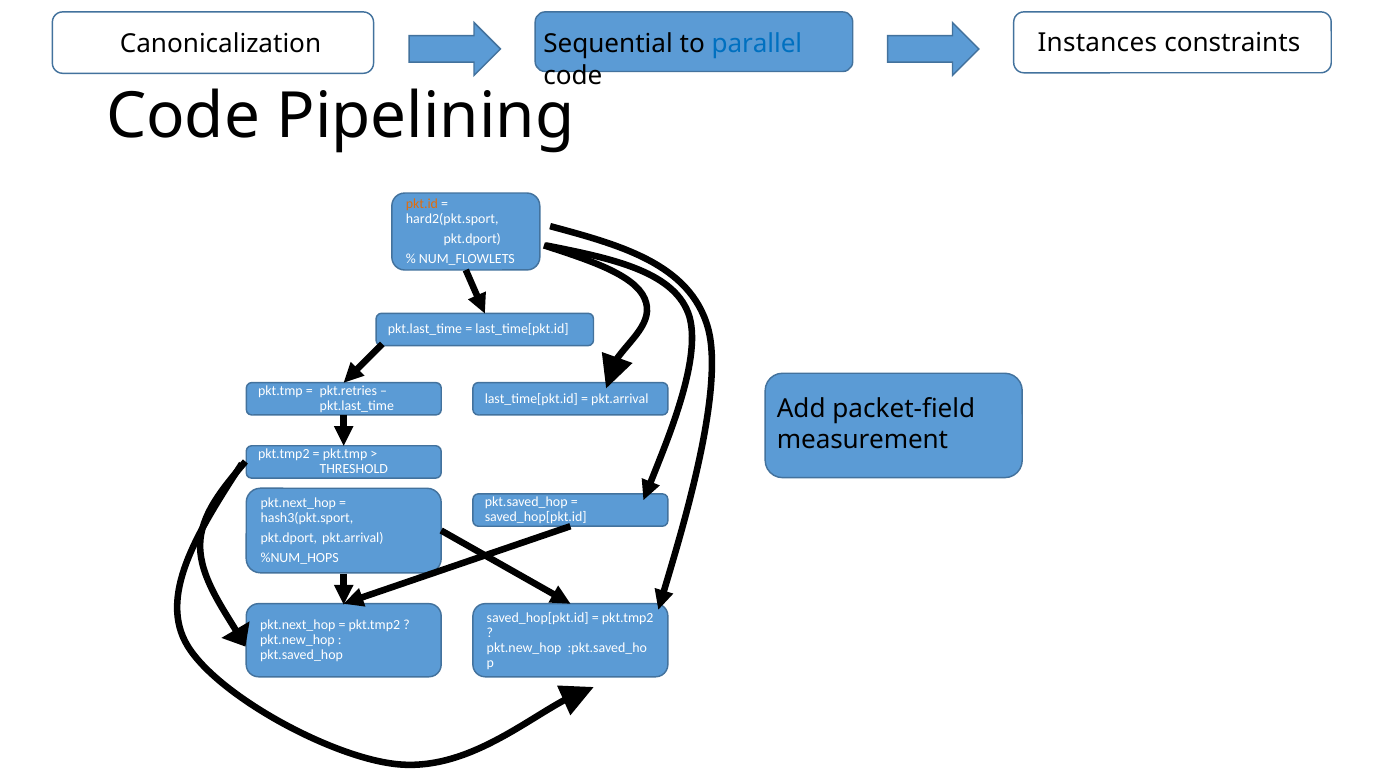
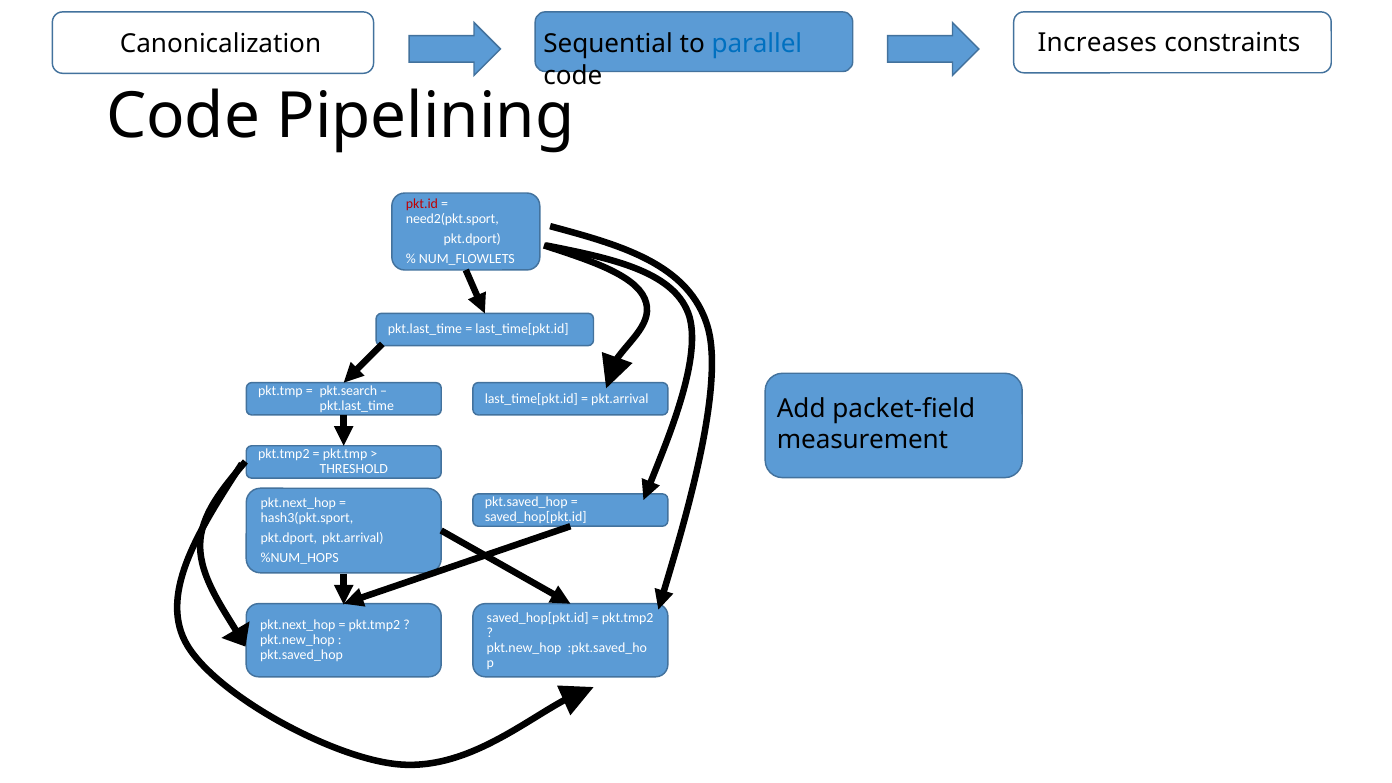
Instances: Instances -> Increases (1097, 43)
pkt.id colour: orange -> red (422, 204)
hard2(pkt.sport: hard2(pkt.sport -> need2(pkt.sport (452, 219)
pkt.retries: pkt.retries -> pkt.search (348, 391)
